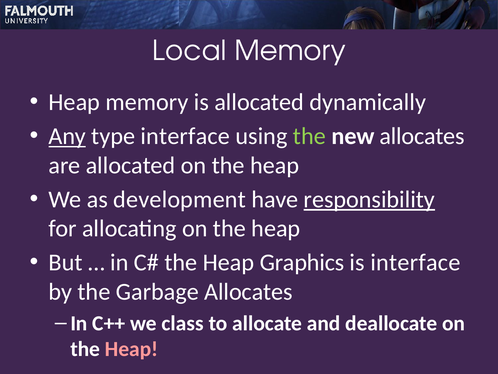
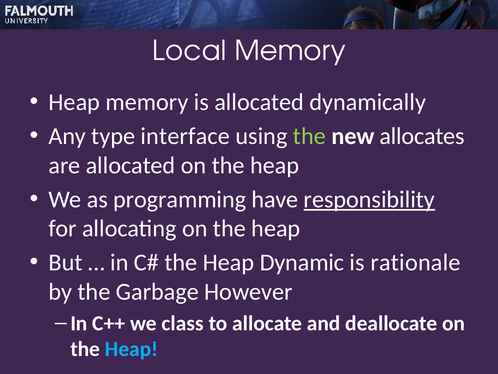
Any underline: present -> none (67, 136)
development: development -> programming (180, 199)
Graphics: Graphics -> Dynamic (302, 262)
is interface: interface -> rationale (416, 262)
Garbage Allocates: Allocates -> However (248, 291)
Heap colour: pink -> light blue (132, 349)
